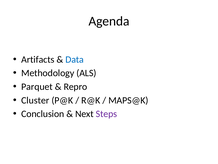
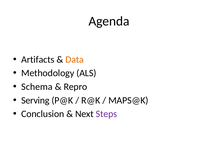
Data colour: blue -> orange (75, 59)
Parquet: Parquet -> Schema (37, 86)
Cluster: Cluster -> Serving (35, 100)
